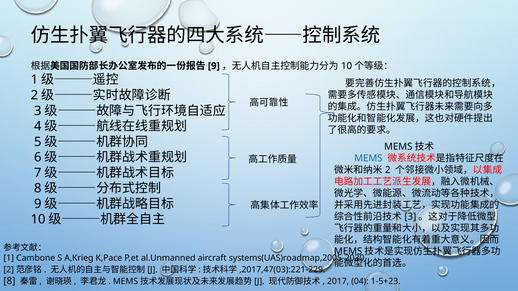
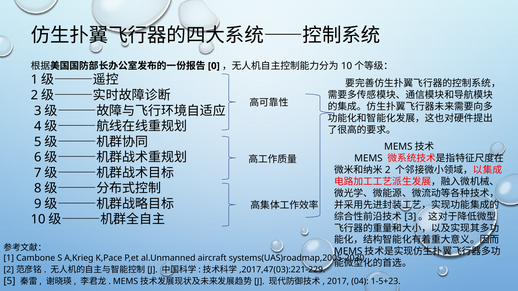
9: 9 -> 0 (214, 66)
MEMS colour: blue -> black (368, 159)
8: 8 -> 5 (9, 281)
